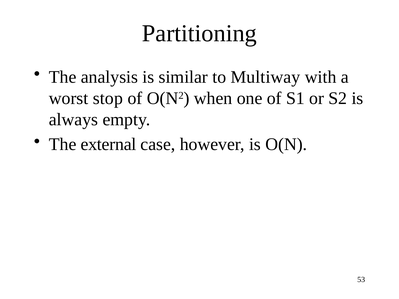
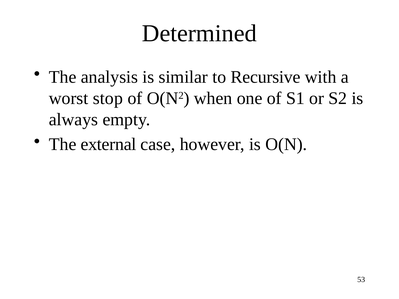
Partitioning: Partitioning -> Determined (199, 33)
Multiway: Multiway -> Recursive (266, 77)
